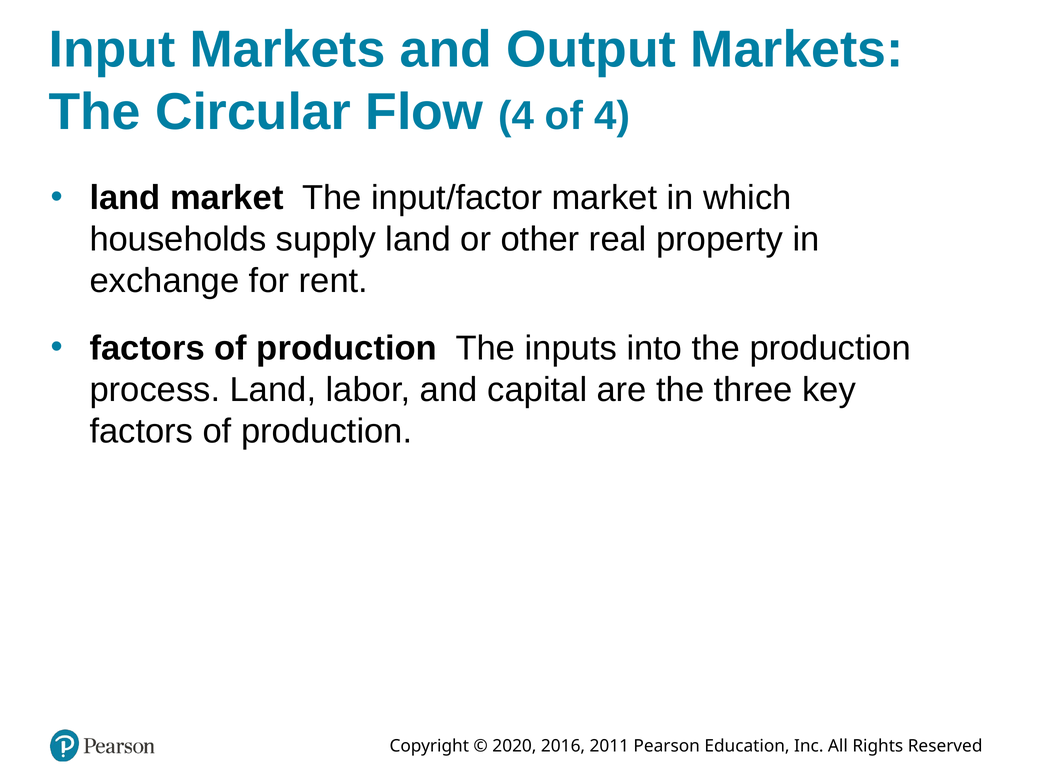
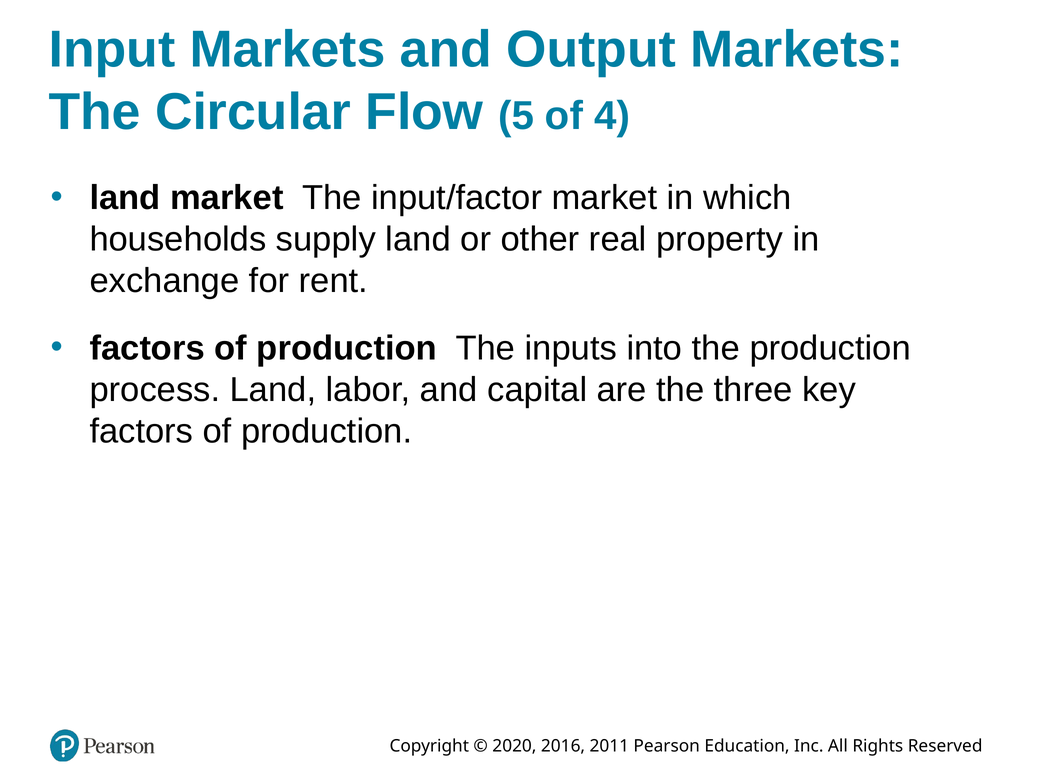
Flow 4: 4 -> 5 (516, 116)
